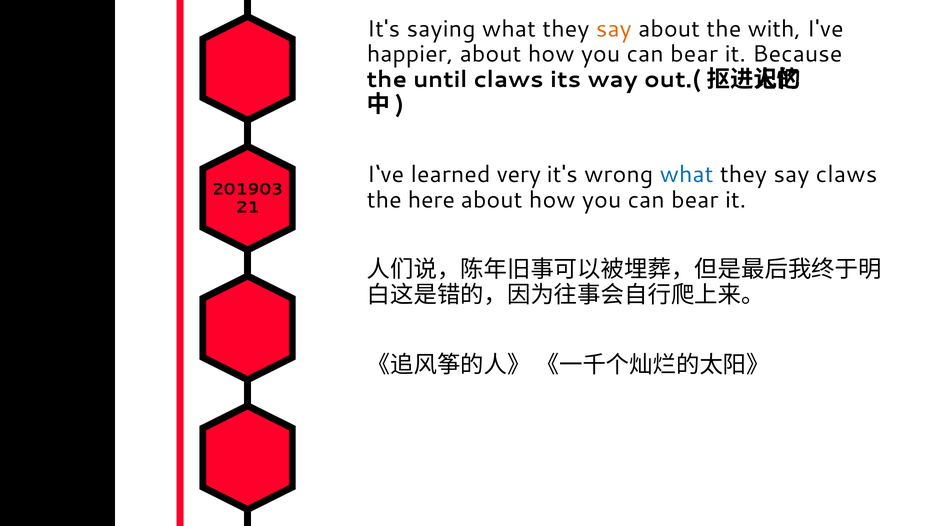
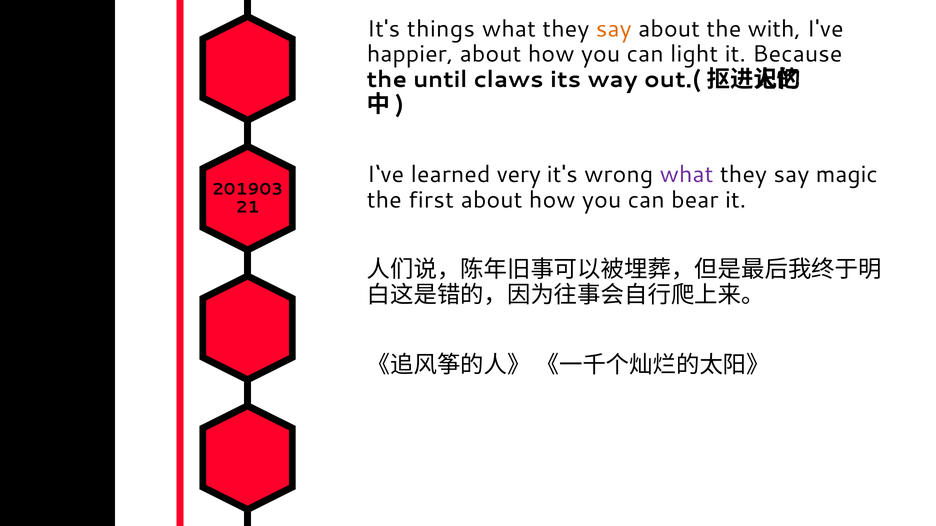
saying: saying -> things (441, 29)
bear: bear -> light (694, 54)
what colour: blue -> purple (687, 175)
say claws: claws -> magic (847, 175)
here: here -> first (431, 200)
